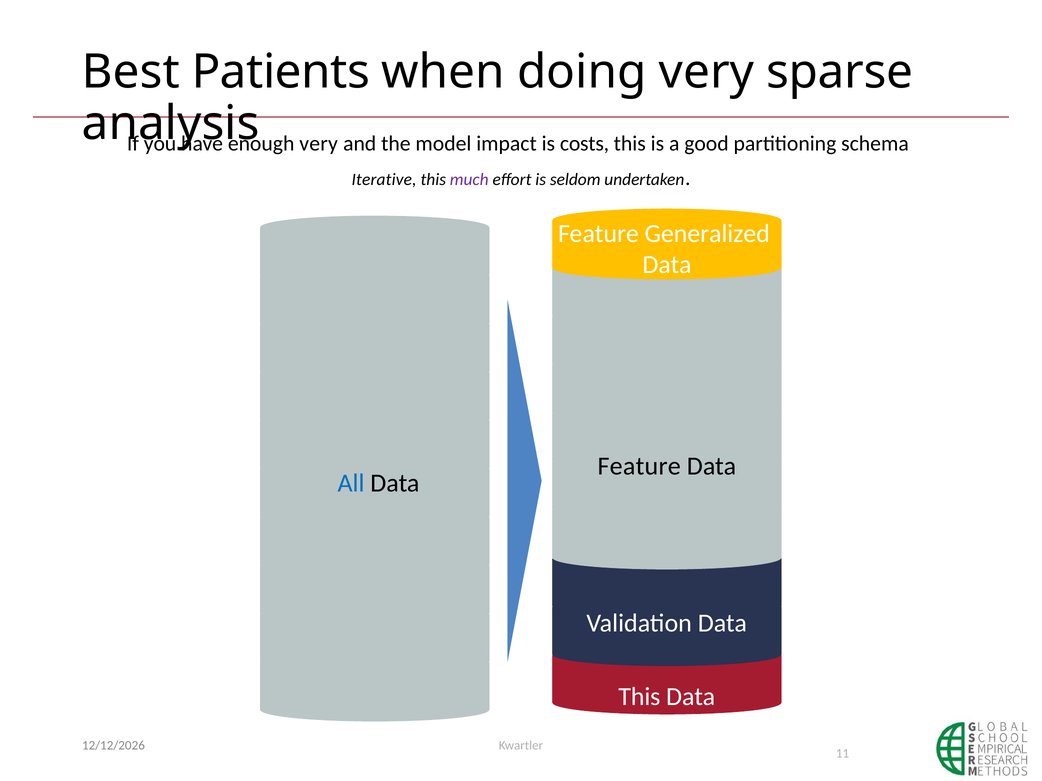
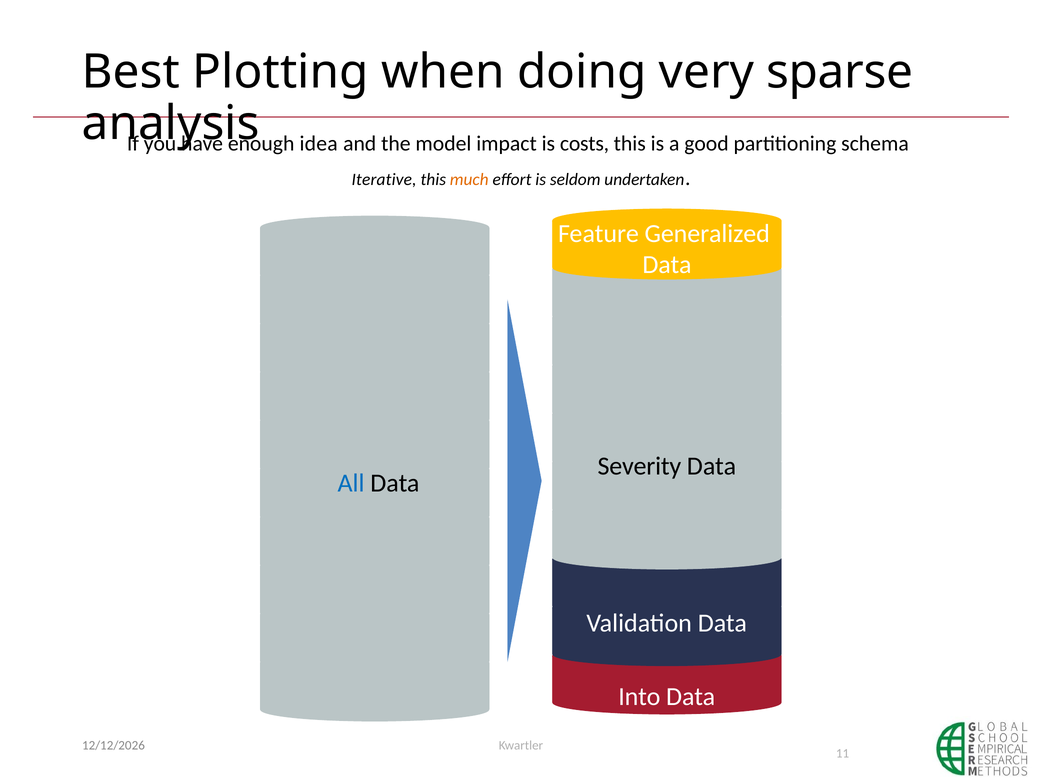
Patients: Patients -> Plotting (280, 72)
very: very -> idea (319, 144)
much colour: purple -> orange (469, 179)
Feature: Feature -> Severity (639, 466)
This: This -> Into (639, 697)
